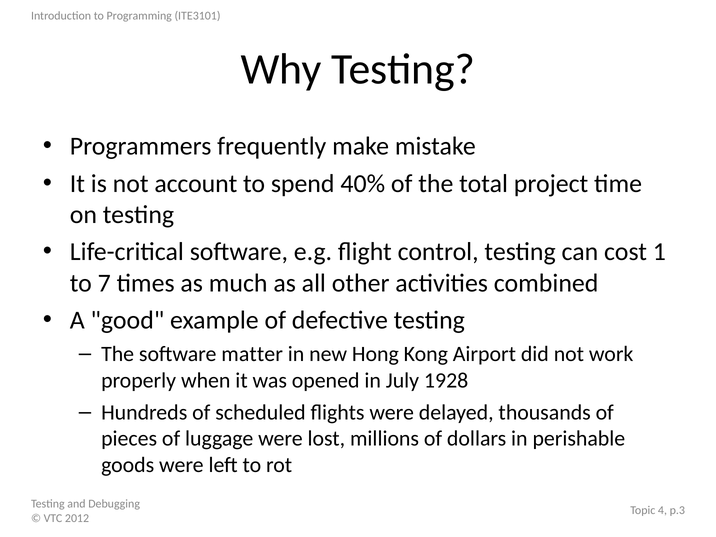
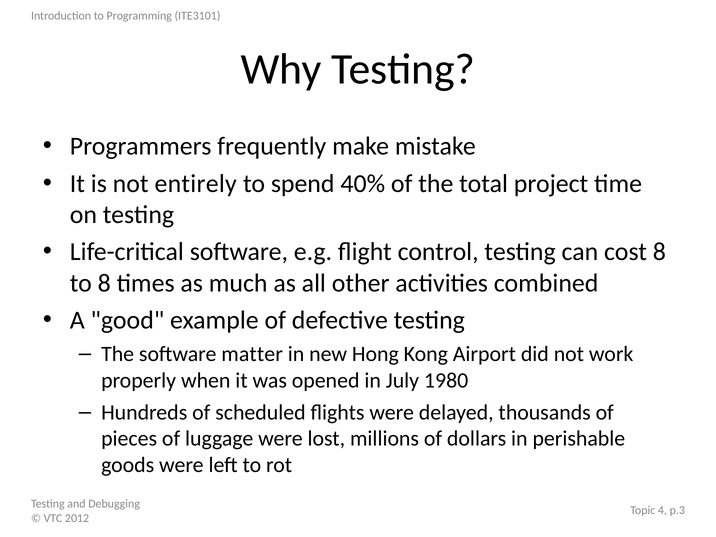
account: account -> entirely (196, 184)
cost 1: 1 -> 8 (659, 252)
to 7: 7 -> 8 (104, 283)
1928: 1928 -> 1980 (446, 381)
